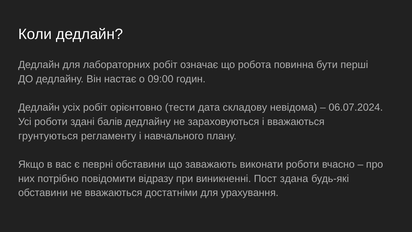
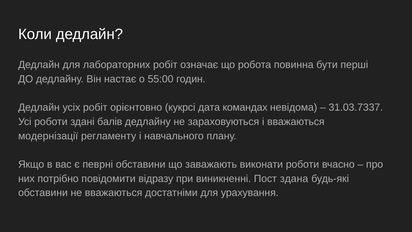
09:00: 09:00 -> 55:00 (161, 79)
тести: тести -> кукрсі (180, 107)
складову: складову -> командах (245, 107)
06.07.2024: 06.07.2024 -> 31.03.7337 (356, 107)
грунтуються: грунтуються -> модернізації (48, 136)
